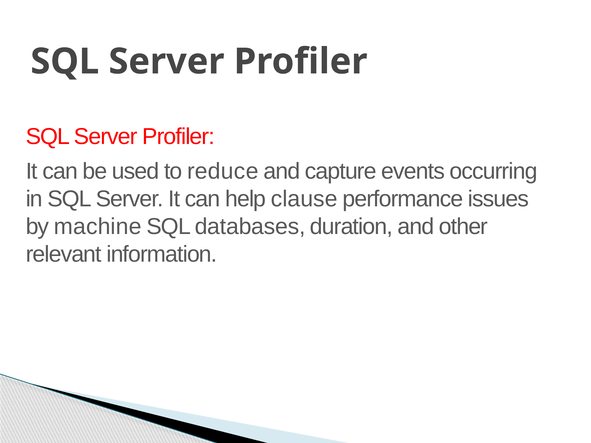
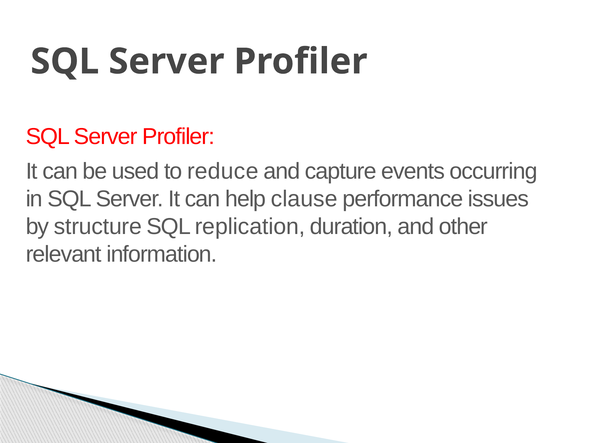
machine: machine -> structure (98, 227)
databases: databases -> replication (250, 227)
